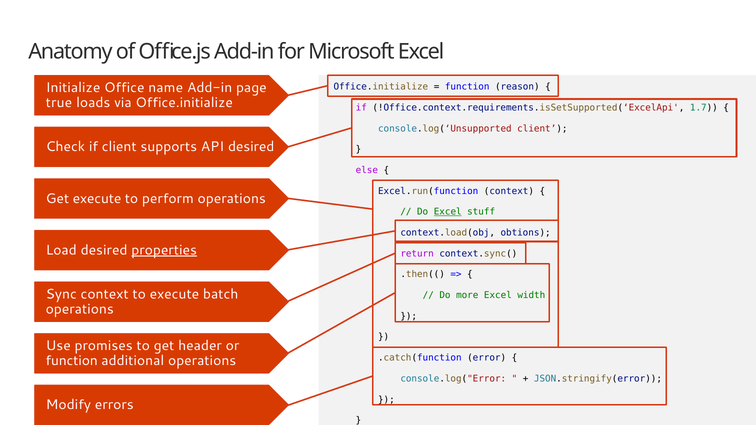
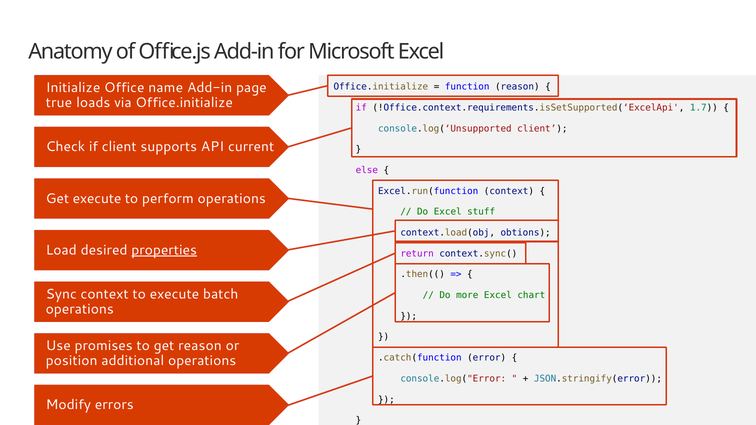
API desired: desired -> current (251, 147)
Excel underline: present -> none (448, 212)
width: width -> chart (531, 295)
get header: header -> reason (200, 346)
function: function -> position (72, 361)
